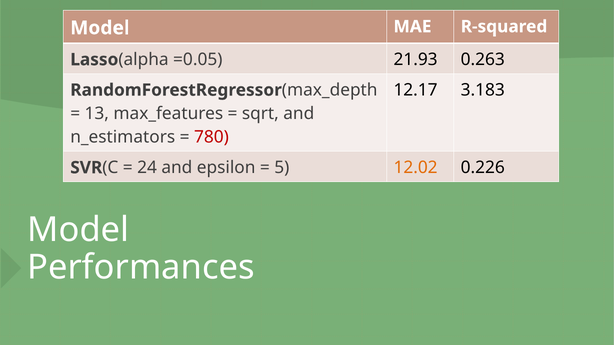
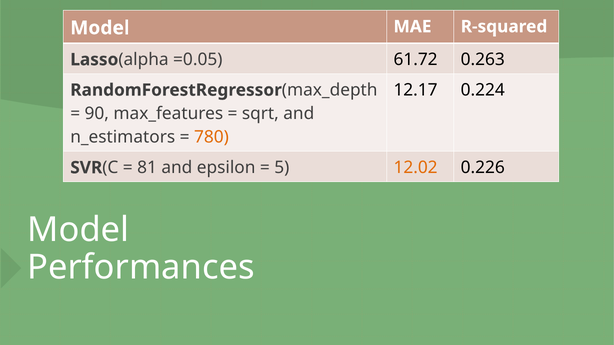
21.93: 21.93 -> 61.72 (416, 60)
3.183: 3.183 -> 0.224 (483, 90)
13: 13 -> 90 (97, 114)
780 colour: red -> orange (211, 137)
24: 24 -> 81 (147, 168)
